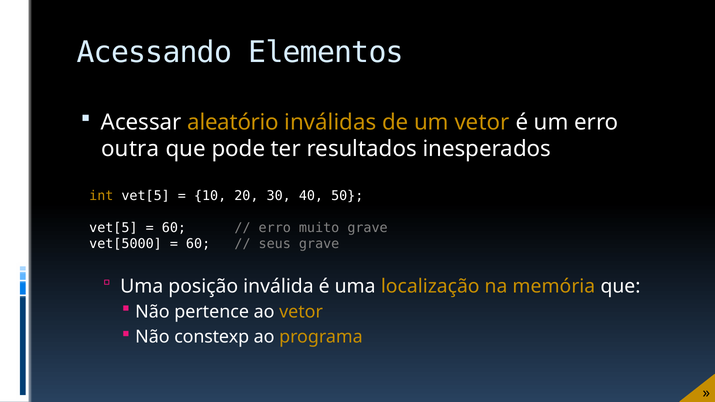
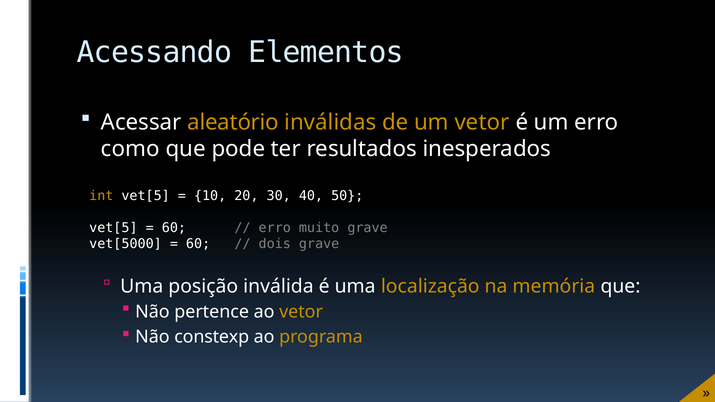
outra: outra -> como (130, 149)
seus: seus -> dois (275, 244)
